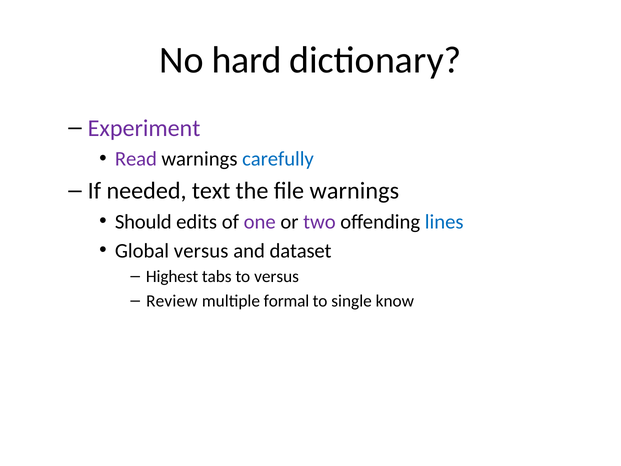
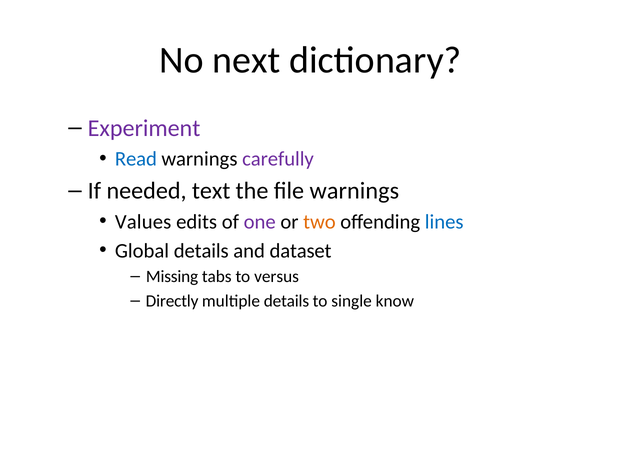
hard: hard -> next (246, 60)
Read colour: purple -> blue (136, 159)
carefully colour: blue -> purple (278, 159)
Should: Should -> Values (143, 222)
two colour: purple -> orange (319, 222)
Global versus: versus -> details (201, 251)
Highest: Highest -> Missing (172, 277)
Review: Review -> Directly (172, 301)
multiple formal: formal -> details (286, 301)
